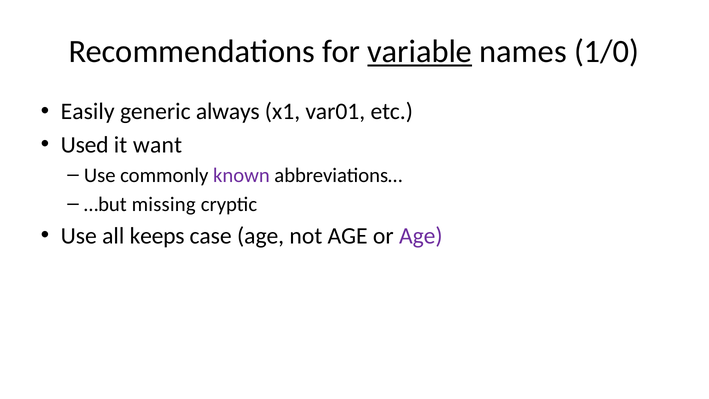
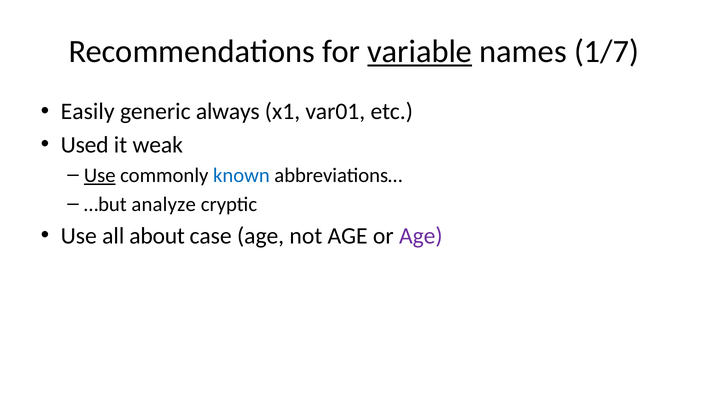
1/0: 1/0 -> 1/7 (607, 51)
want: want -> weak (158, 145)
Use underline: none -> present (100, 175)
known colour: purple -> blue (241, 175)
missing: missing -> analyze (164, 204)
keeps: keeps -> about (157, 236)
